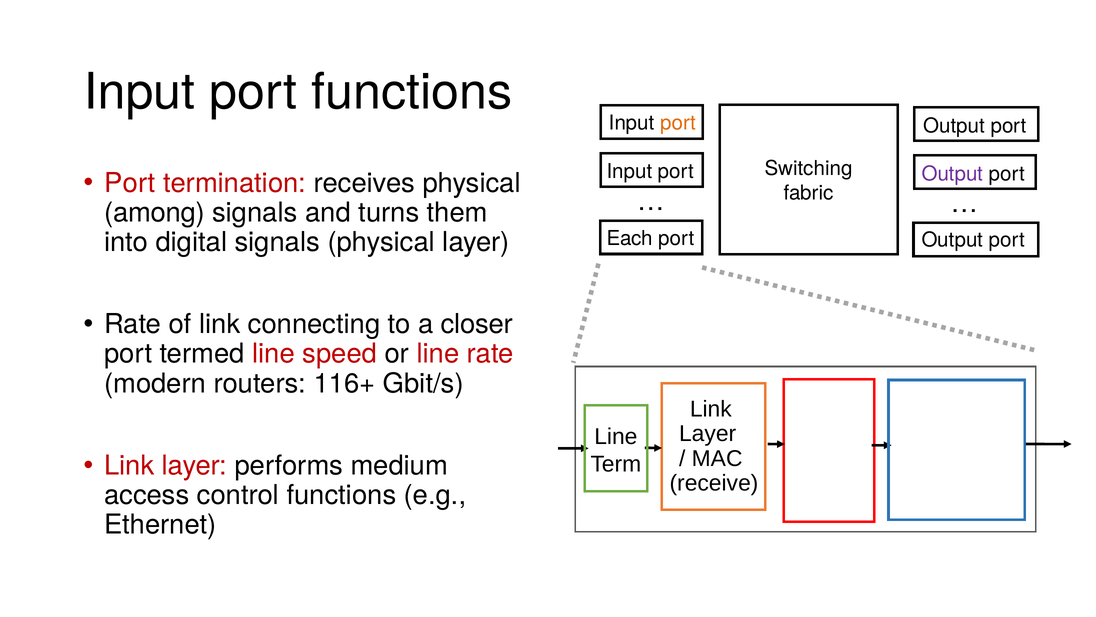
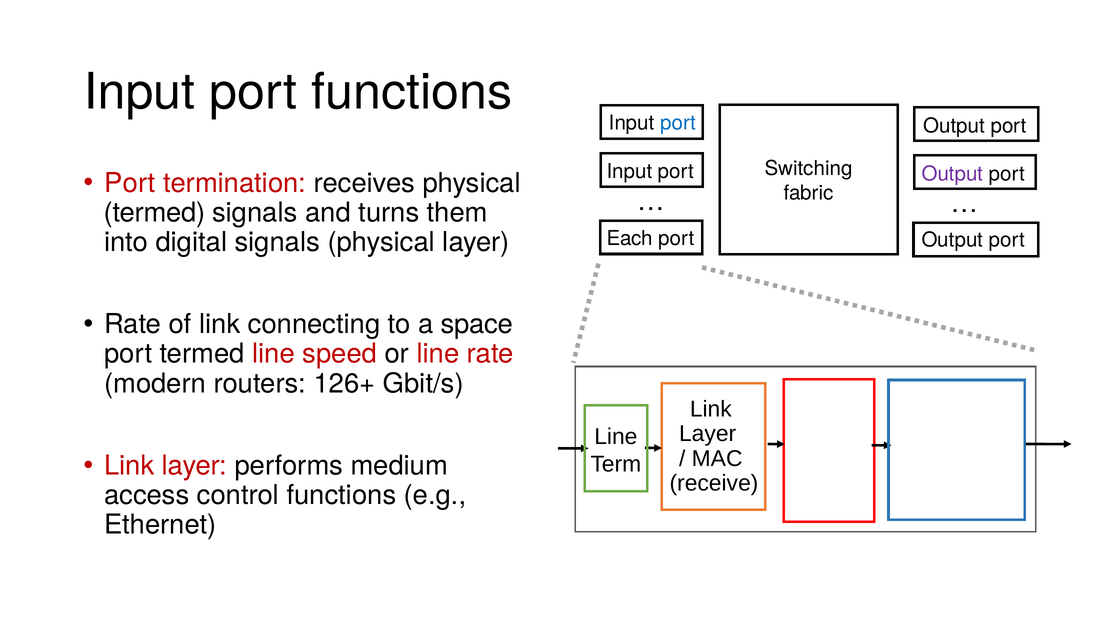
port colour: orange -> blue (678, 123)
among: among -> termed (155, 212)
closer: closer -> space (477, 324)
116+: 116+ -> 126+ (344, 383)
